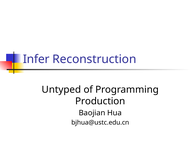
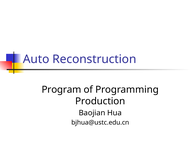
Infer: Infer -> Auto (36, 59)
Untyped: Untyped -> Program (61, 90)
